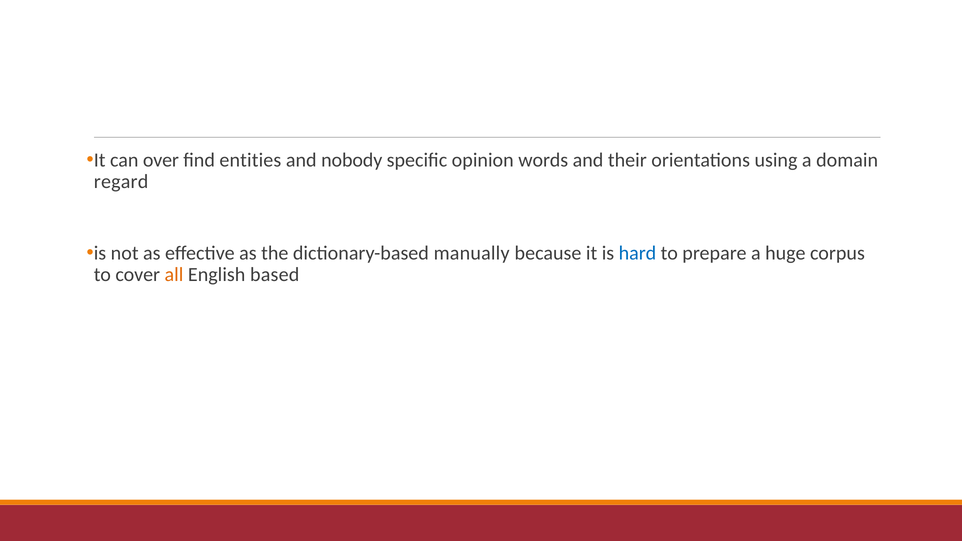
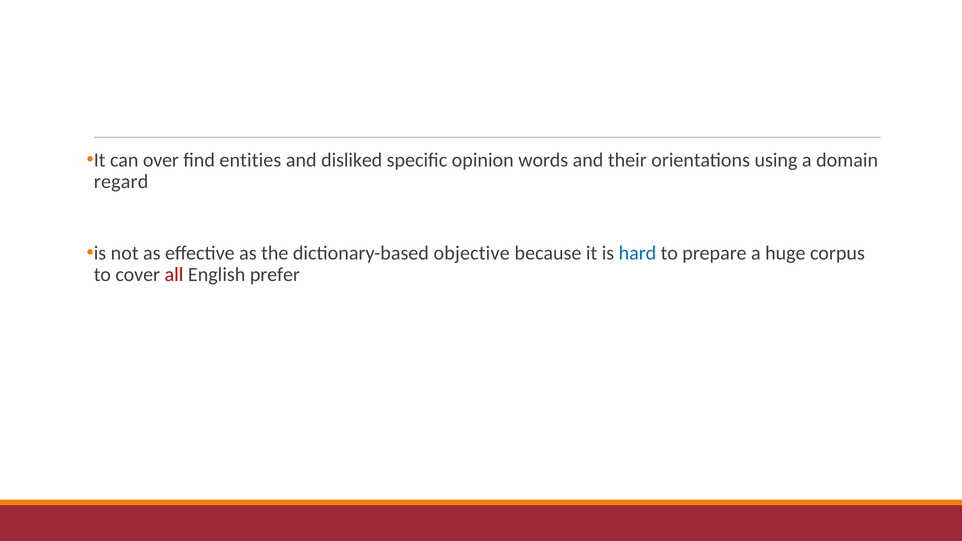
nobody: nobody -> disliked (352, 160)
manually: manually -> objective (472, 253)
all colour: orange -> red (174, 275)
based: based -> prefer (275, 275)
